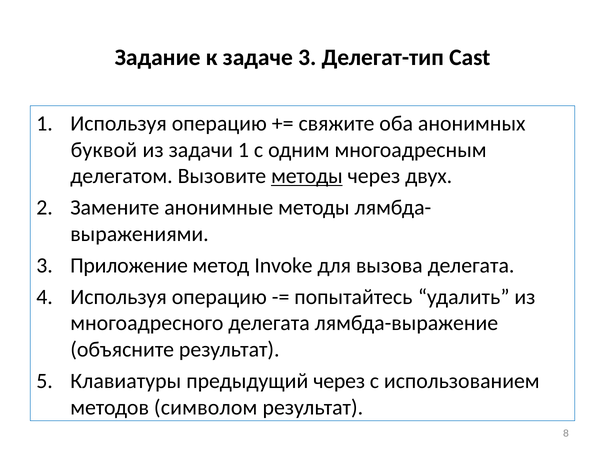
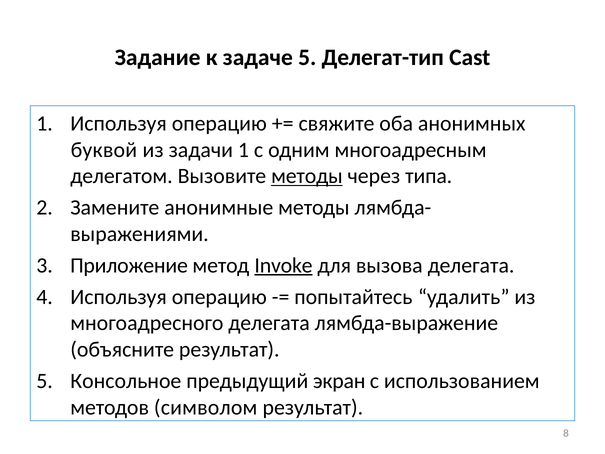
задаче 3: 3 -> 5 (307, 58)
двух: двух -> типа (429, 176)
Invoke underline: none -> present (284, 265)
Клавиатуры: Клавиатуры -> Консольное (126, 381)
предыдущий через: через -> экран (339, 381)
